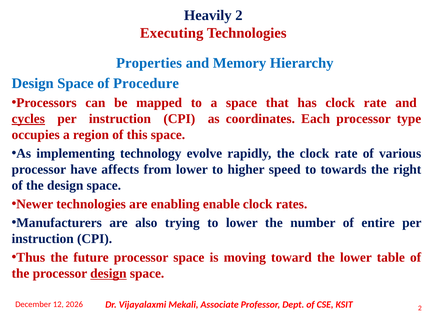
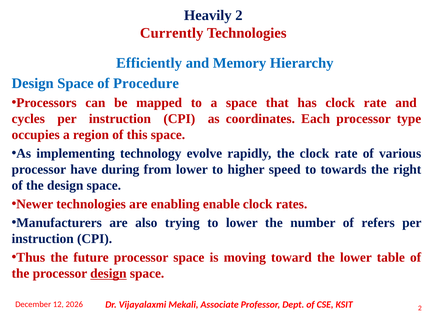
Executing: Executing -> Currently (172, 33)
Properties: Properties -> Efficiently (149, 63)
cycles underline: present -> none (28, 119)
affects: affects -> during (120, 169)
entire: entire -> refers (378, 223)
